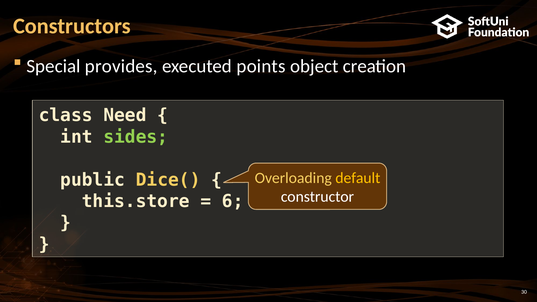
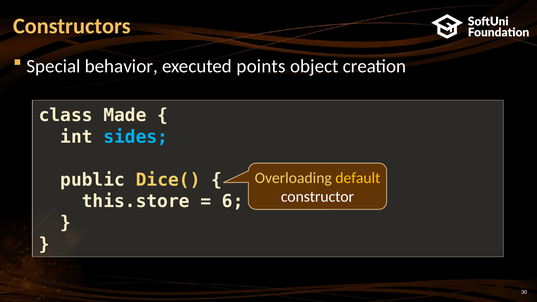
provides: provides -> behavior (121, 66)
Need: Need -> Made (125, 115)
sides colour: light green -> light blue (136, 137)
